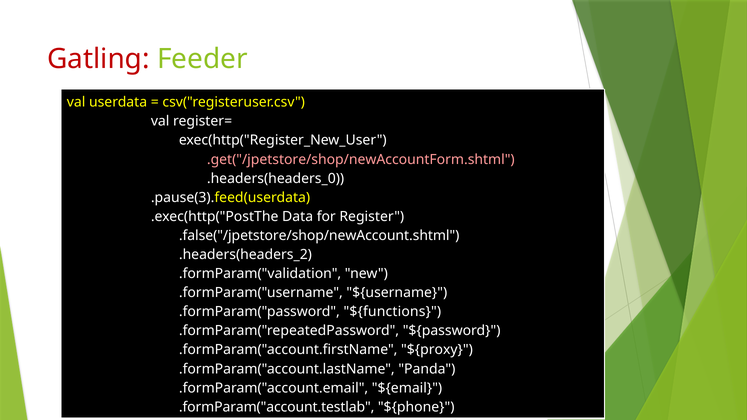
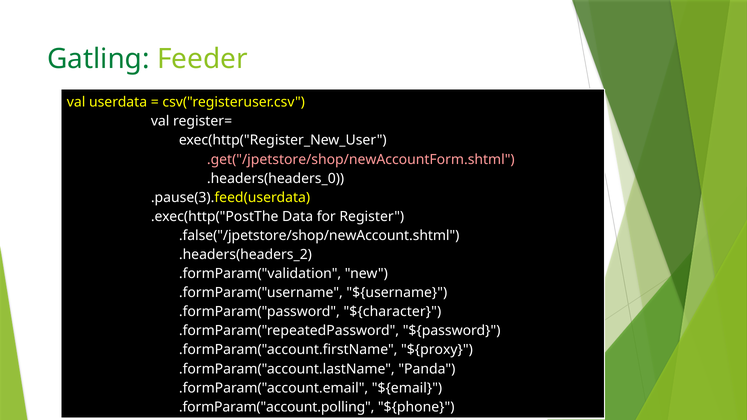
Gatling colour: red -> green (98, 59)
${functions: ${functions -> ${character (392, 312)
.formParam("account.testlab: .formParam("account.testlab -> .formParam("account.polling (277, 407)
